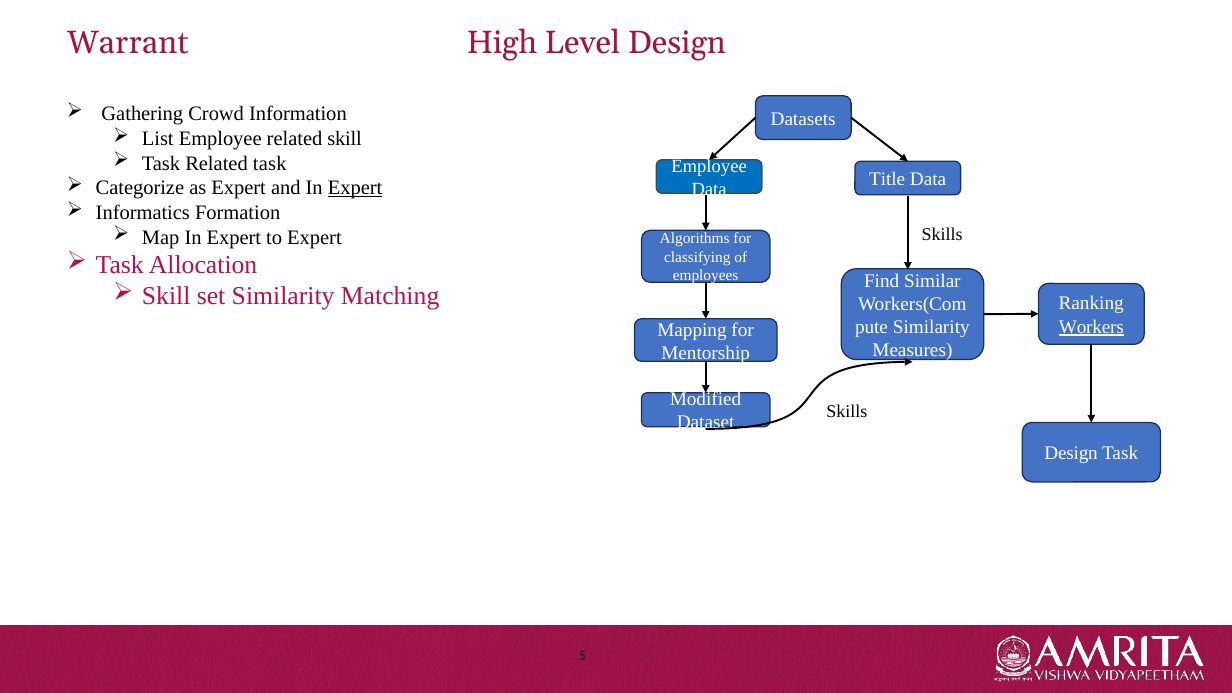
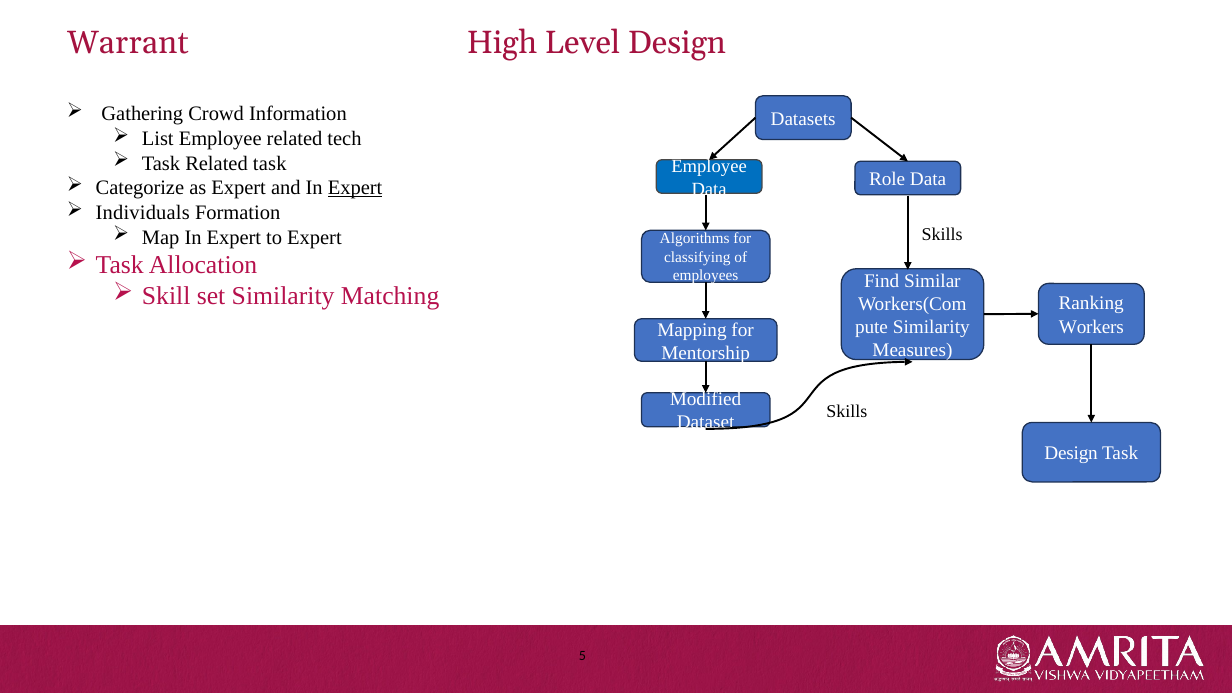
related skill: skill -> tech (345, 139)
Title: Title -> Role (887, 179)
Informatics: Informatics -> Individuals (143, 213)
Workers underline: present -> none (1091, 327)
